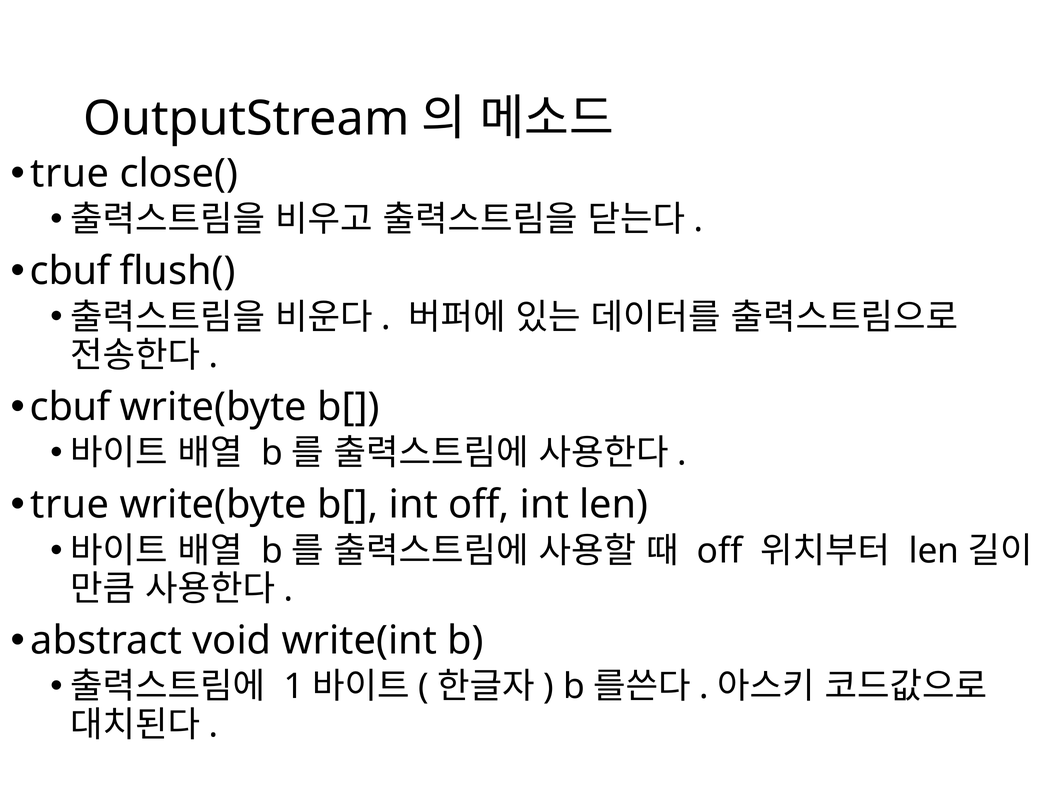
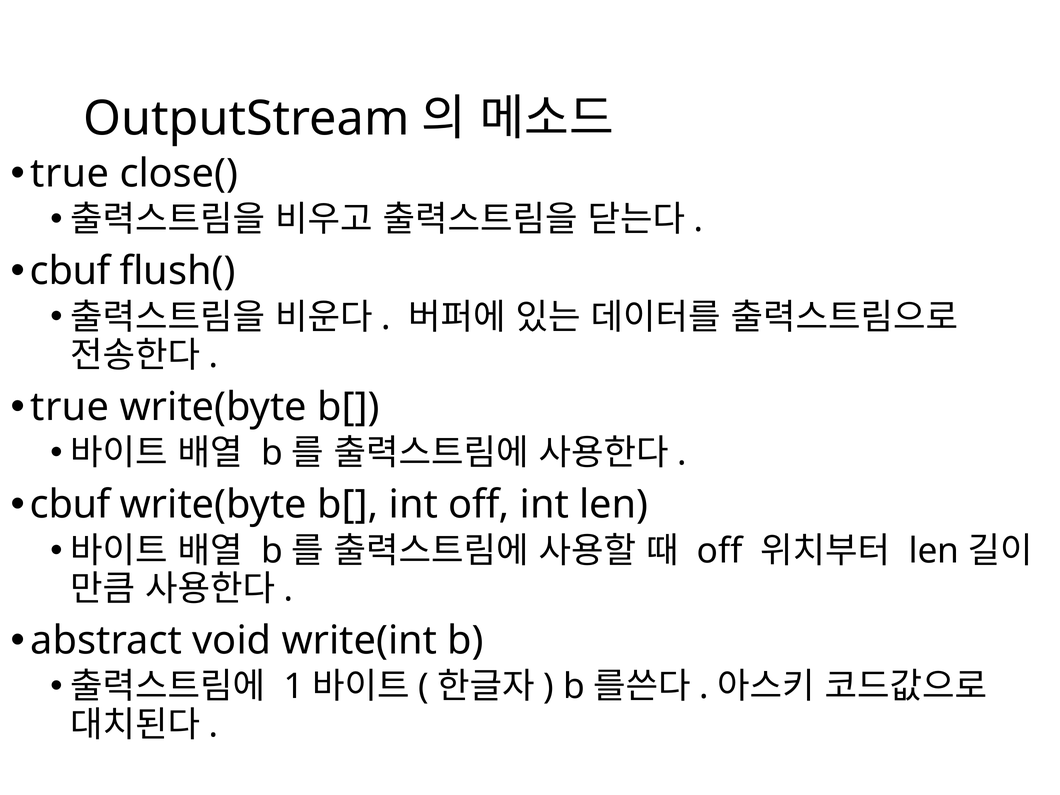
cbuf: cbuf -> true (70, 407)
true: true -> cbuf (70, 505)
